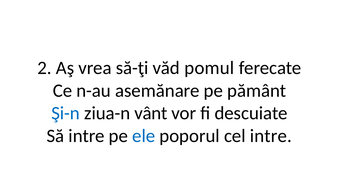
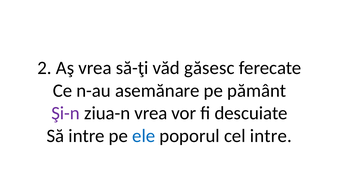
pomul: pomul -> găsesc (209, 68)
Şi-n colour: blue -> purple (66, 113)
ziua-n vânt: vânt -> vrea (151, 113)
